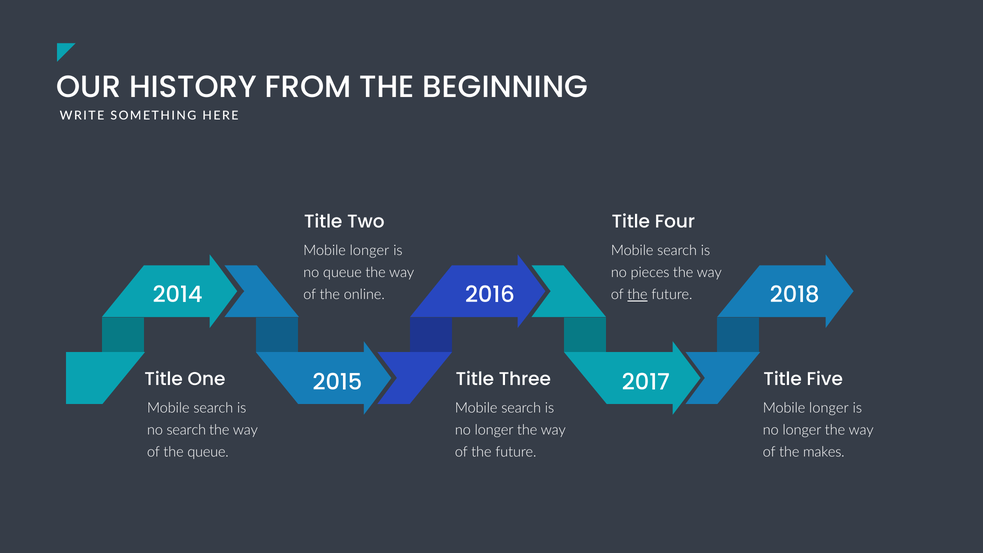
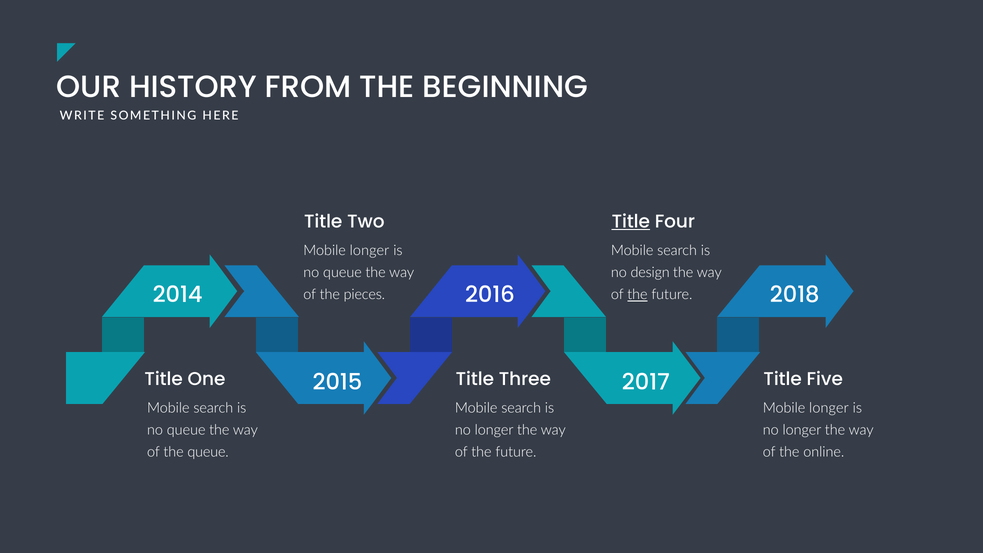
Title underline: none -> present (631, 222)
pieces: pieces -> design (650, 273)
online: online -> pieces (364, 295)
search: search -> queue (186, 430)
makes: makes -> online (824, 452)
